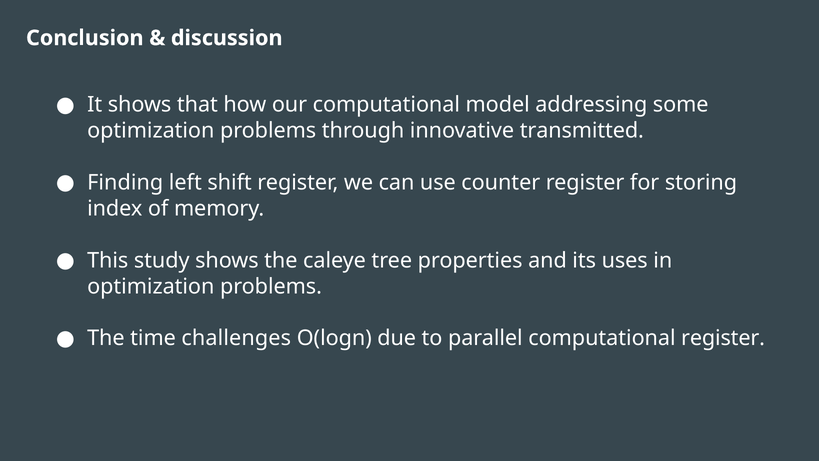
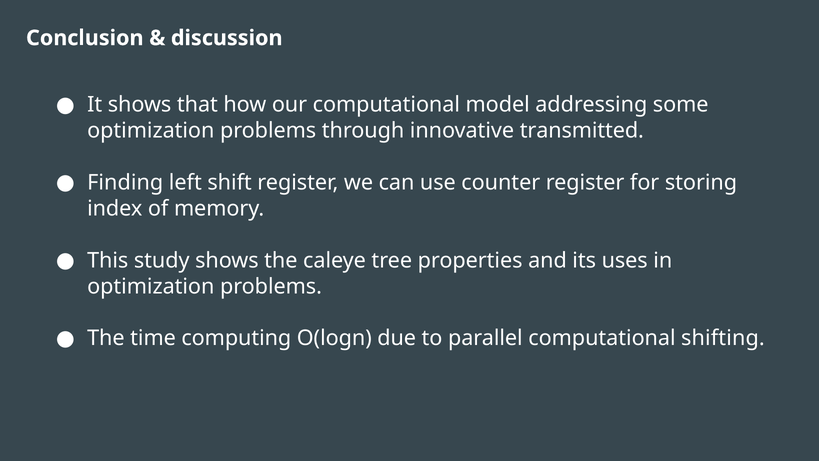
challenges: challenges -> computing (236, 338)
computational register: register -> shifting (723, 338)
